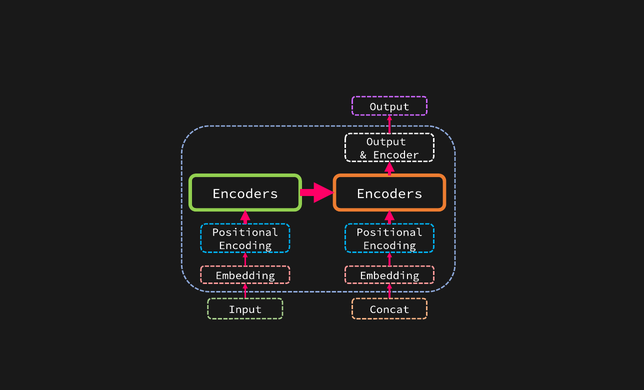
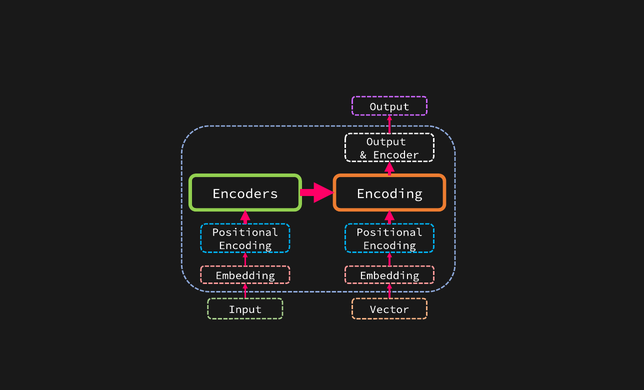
Encoders Encoders: Encoders -> Encoding (389, 194)
Concat: Concat -> Vector (389, 310)
